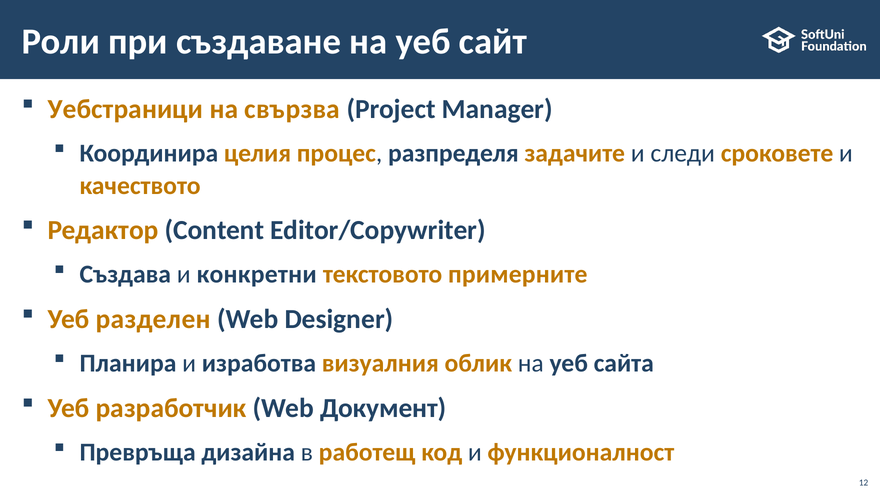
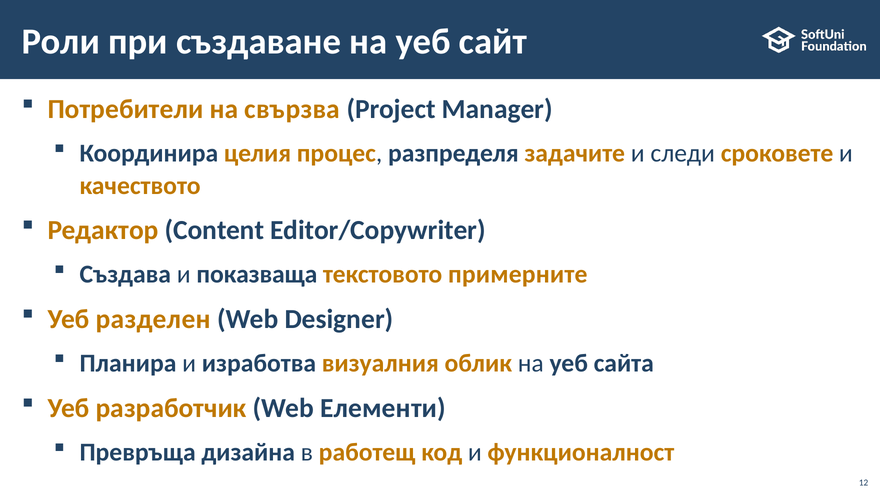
Уебстраници: Уебстраници -> Потребители (125, 109)
конкретни: конкретни -> показваща (257, 274)
Документ: Документ -> Елементи (383, 408)
